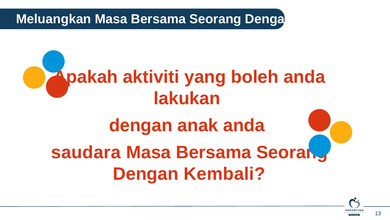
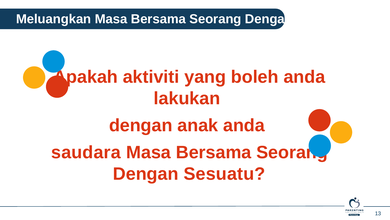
Kembali: Kembali -> Sesuatu (224, 173)
